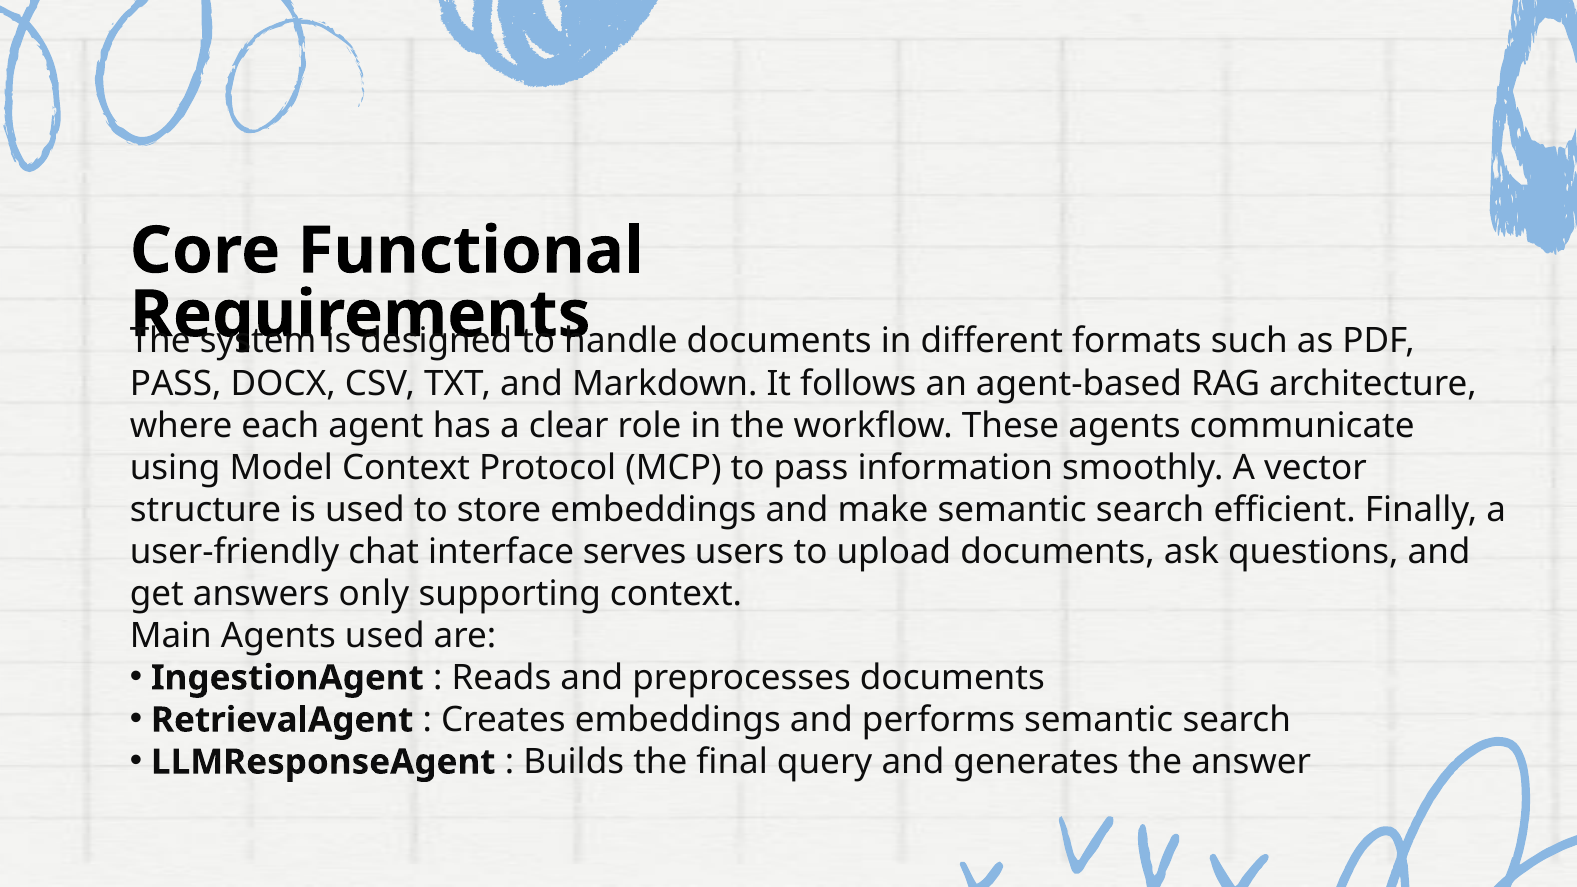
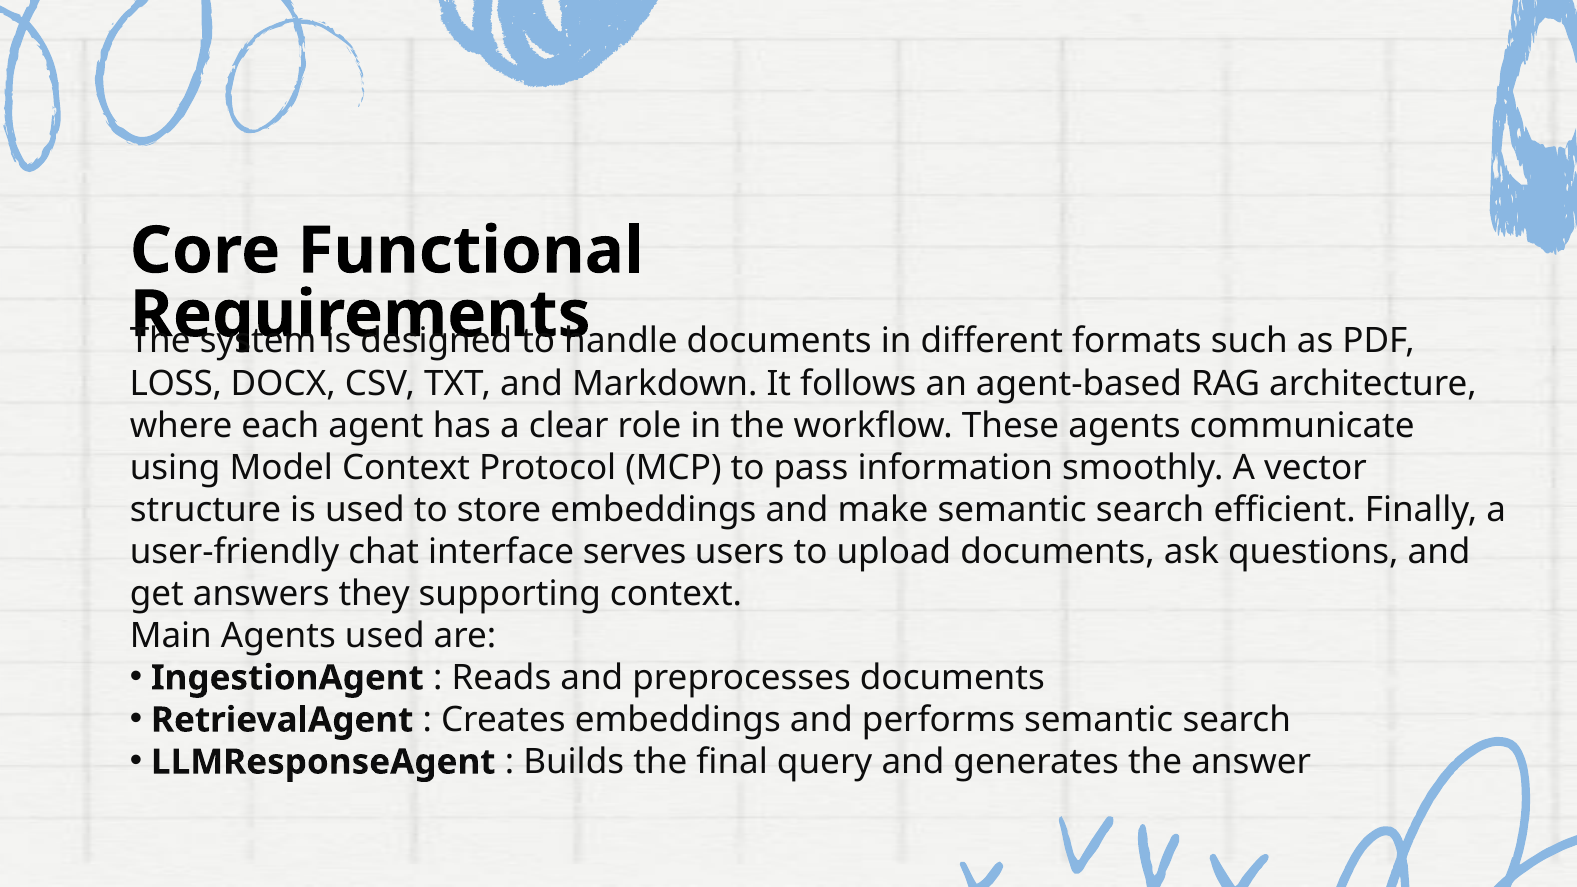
PASS: PASS -> LOSS (176, 383)
only: only -> they (374, 594)
